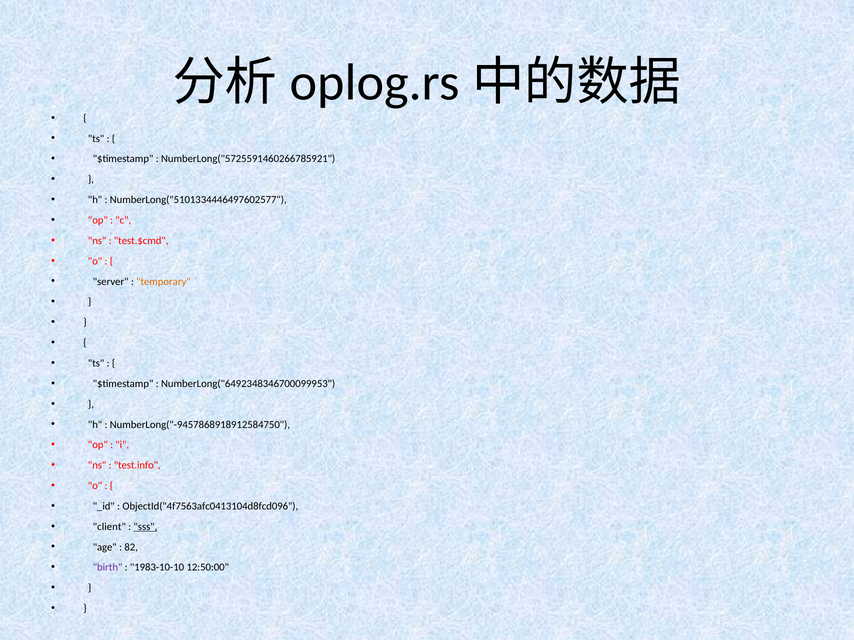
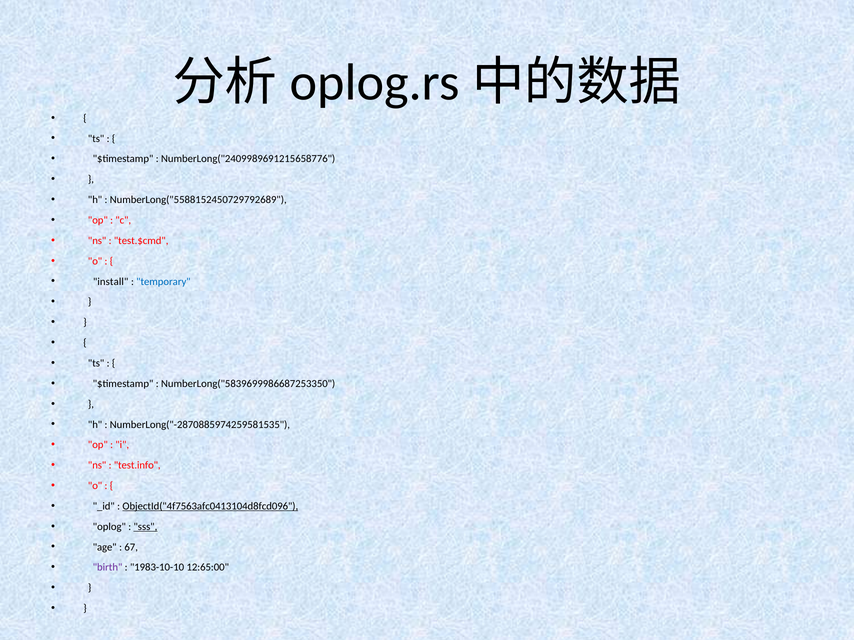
NumberLong("5725591460266785921: NumberLong("5725591460266785921 -> NumberLong("2409989691215658776 (248, 159)
NumberLong("5101334446497602577: NumberLong("5101334446497602577 -> NumberLong("5588152450729792689 (198, 200)
server: server -> install (111, 282)
temporary colour: orange -> blue (163, 282)
NumberLong("6492348346700099953: NumberLong("6492348346700099953 -> NumberLong("5839699986687253350 (248, 384)
NumberLong("-9457868918912584750: NumberLong("-9457868918912584750 -> NumberLong("-2870885974259581535 (200, 425)
ObjectId("4f7563afc0413104d8fcd096 underline: none -> present (210, 507)
client: client -> oplog (109, 527)
82: 82 -> 67 (131, 547)
12:50:00: 12:50:00 -> 12:65:00 (208, 568)
